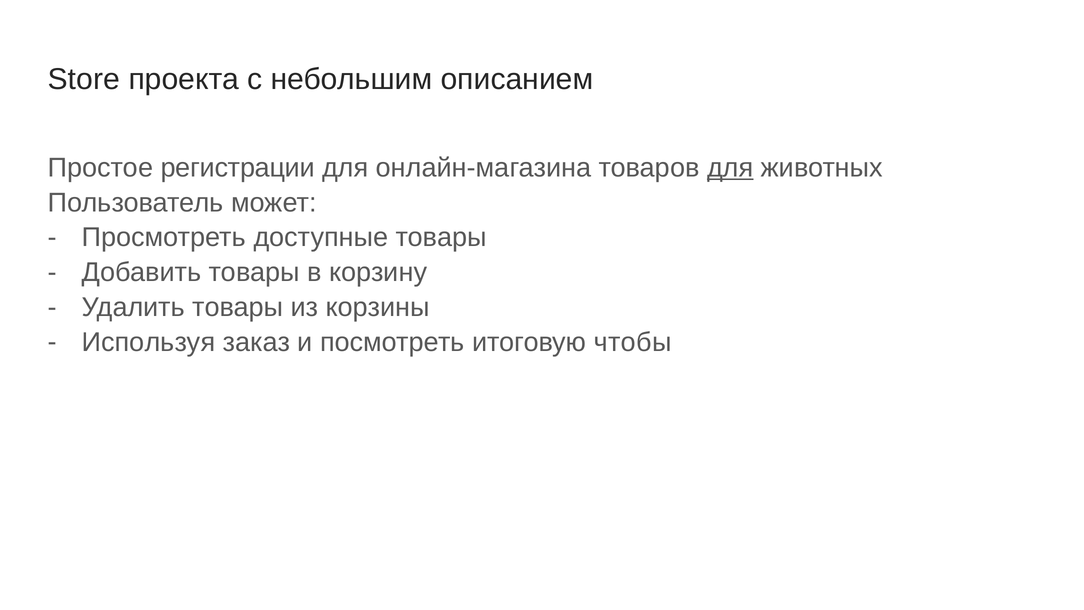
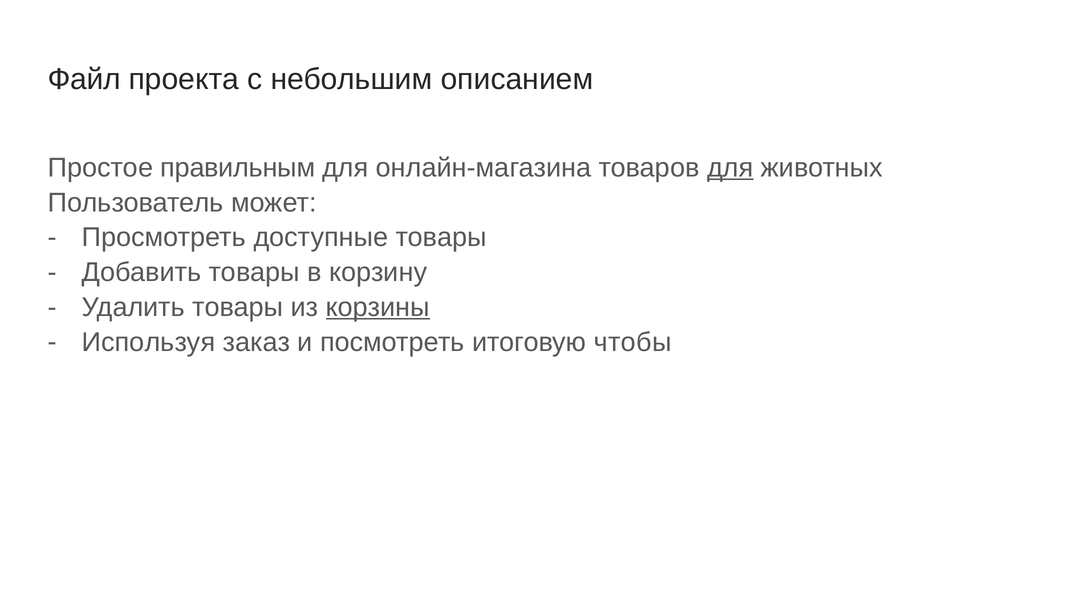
Store: Store -> Файл (84, 79)
регистрации: регистрации -> правильным (238, 168)
корзины underline: none -> present (378, 307)
